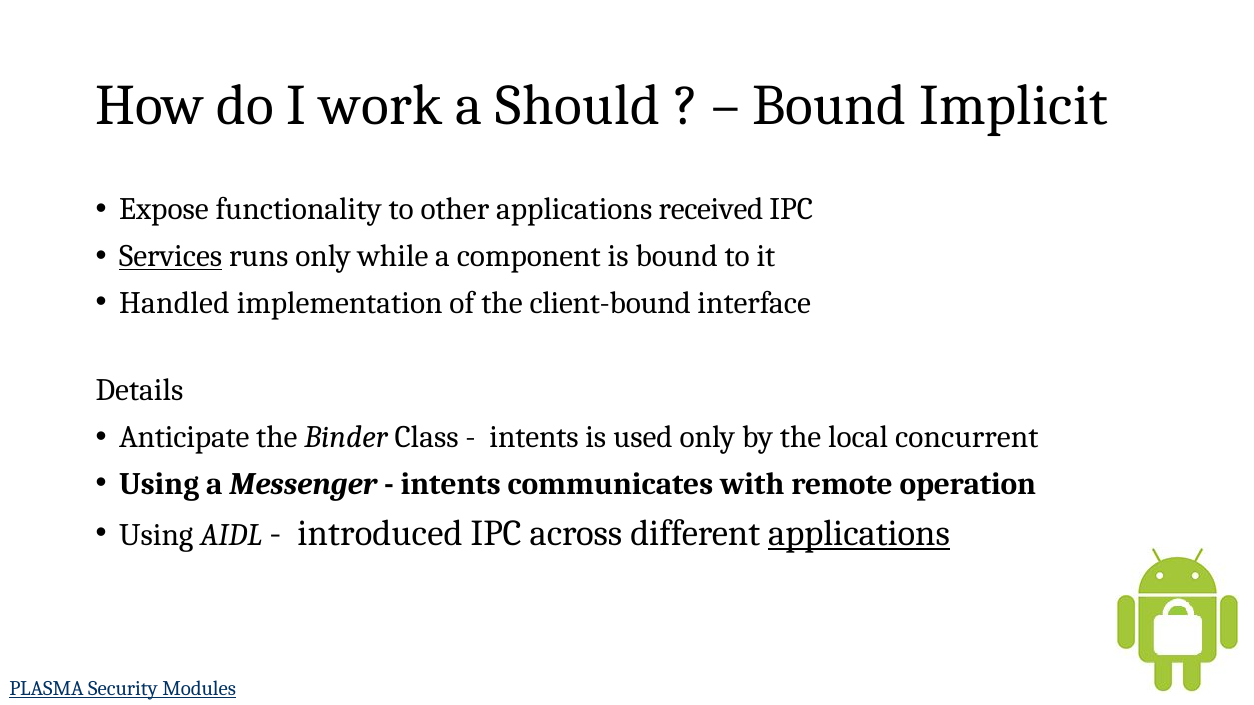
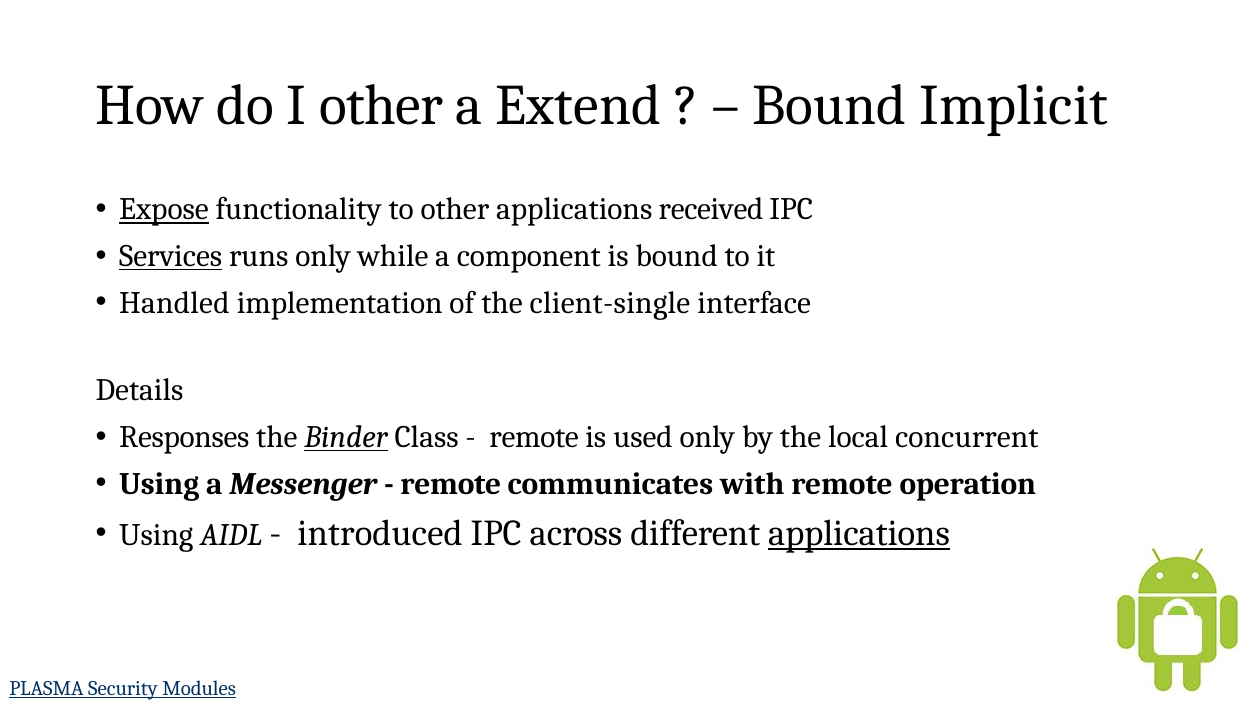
I work: work -> other (381, 105)
Should: Should -> Extend (578, 105)
Expose underline: none -> present (164, 209)
client-bound: client-bound -> client-single (610, 303)
Anticipate: Anticipate -> Responses (184, 437)
Binder underline: none -> present (346, 437)
intents: intents -> remote (534, 437)
intents: intents -> remote (451, 484)
